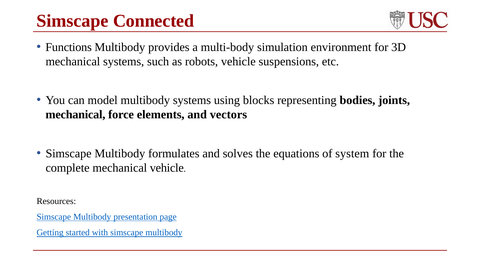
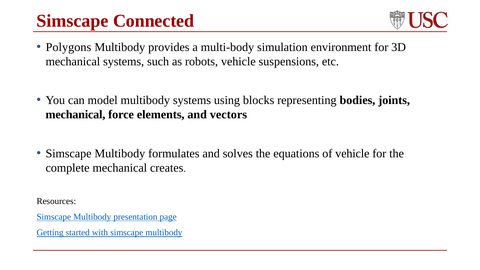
Functions: Functions -> Polygons (68, 47)
of system: system -> vehicle (352, 153)
mechanical vehicle: vehicle -> creates (167, 168)
